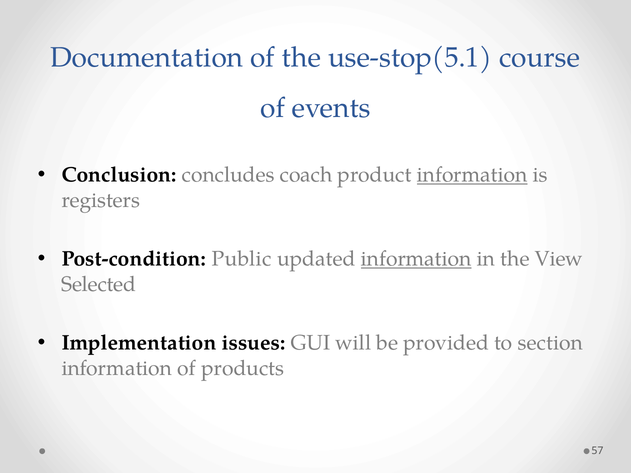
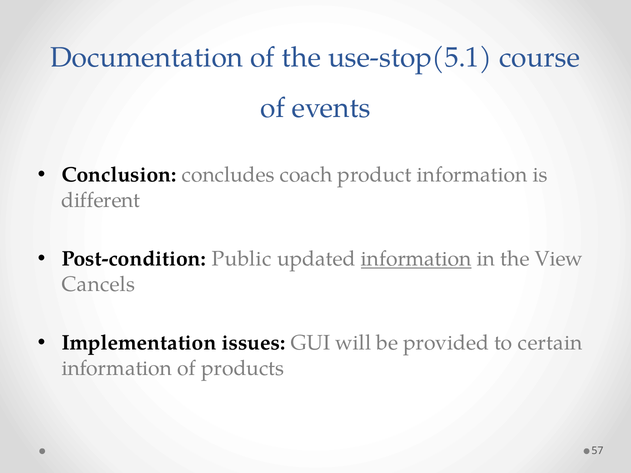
information underline: present -> none (472, 175)
registers: registers -> different (101, 200)
Selected: Selected -> Cancels (99, 284)
section: section -> certain (550, 343)
